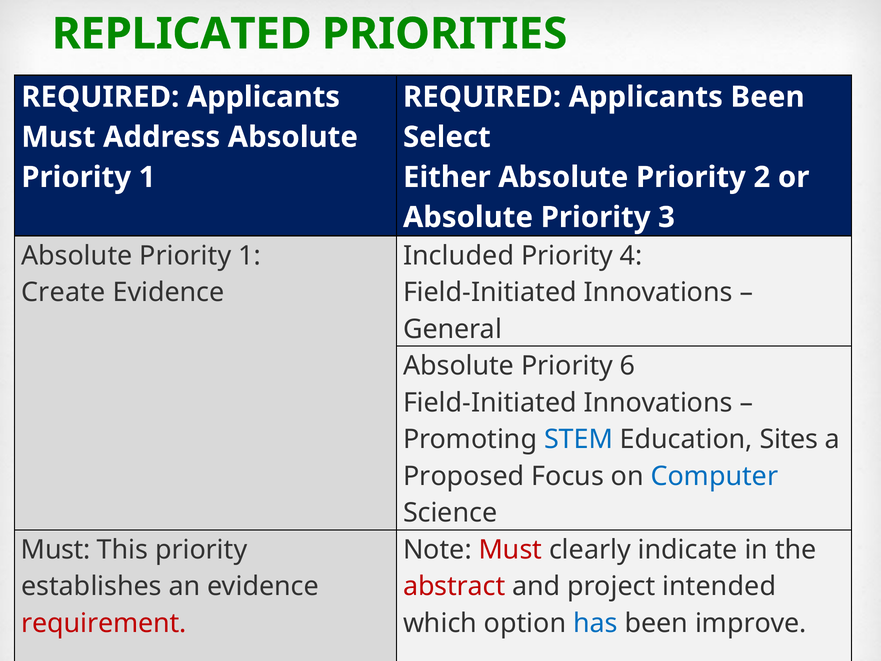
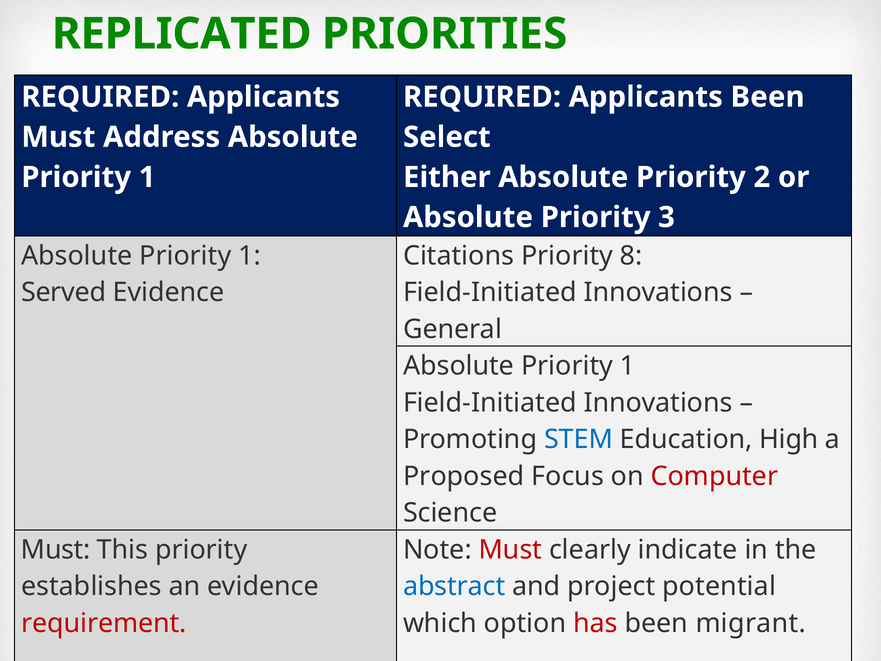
Included: Included -> Citations (459, 256)
4: 4 -> 8 (631, 256)
Create: Create -> Served (64, 292)
6: 6 -> 1 (628, 366)
Sites: Sites -> High (789, 439)
Computer colour: blue -> red (714, 476)
abstract colour: red -> blue (454, 586)
intended: intended -> potential (719, 586)
has colour: blue -> red (595, 623)
improve: improve -> migrant (751, 623)
